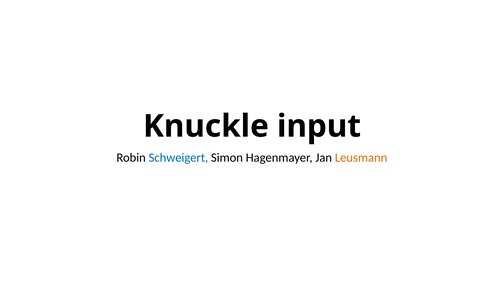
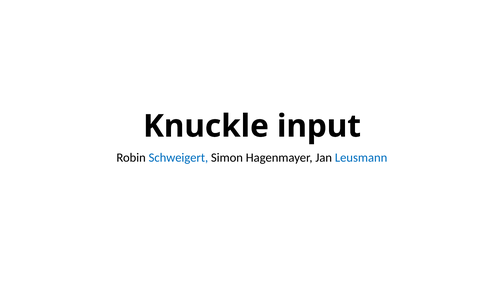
Leusmann colour: orange -> blue (361, 158)
